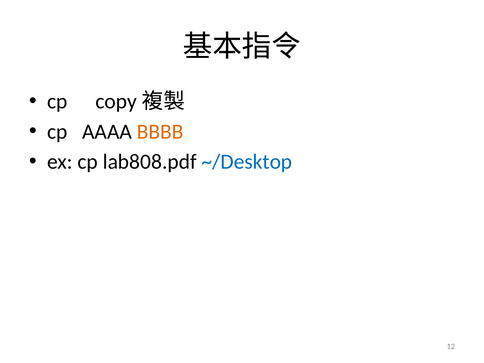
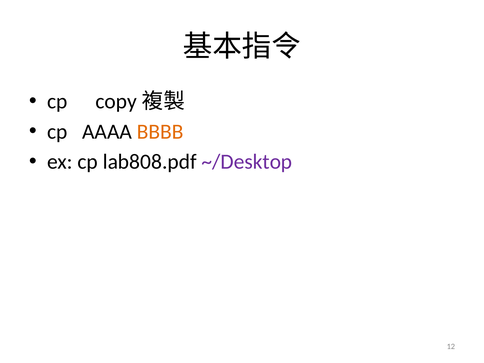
~/Desktop colour: blue -> purple (247, 162)
